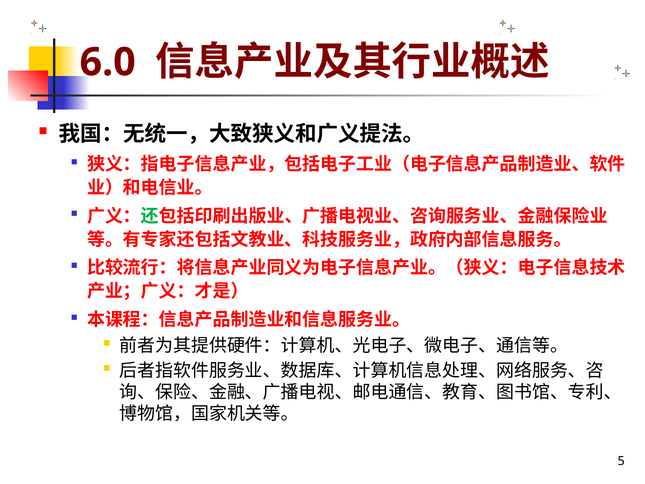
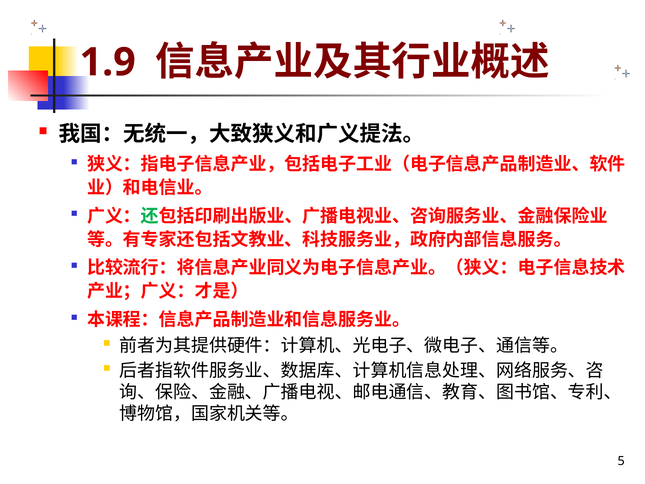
6.0: 6.0 -> 1.9 (108, 62)
